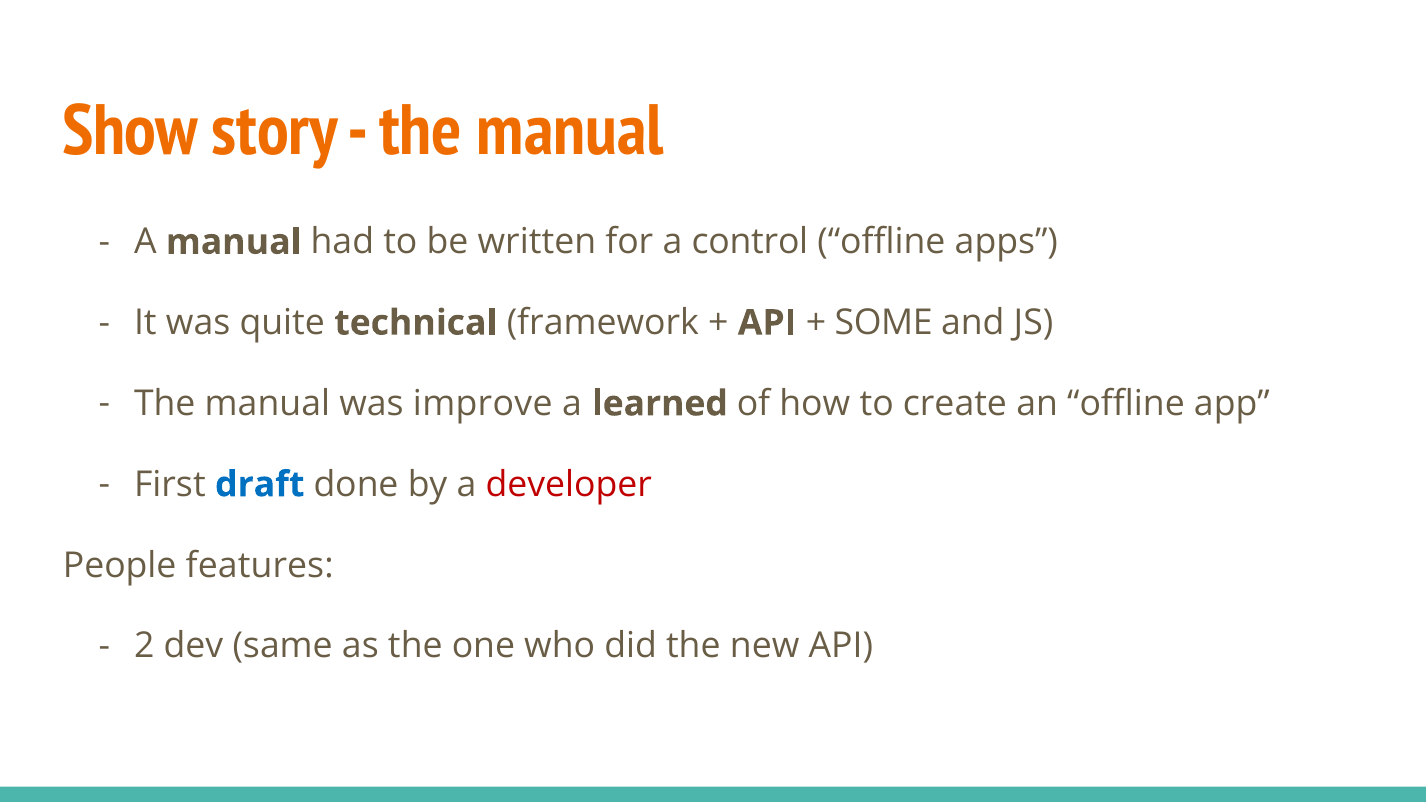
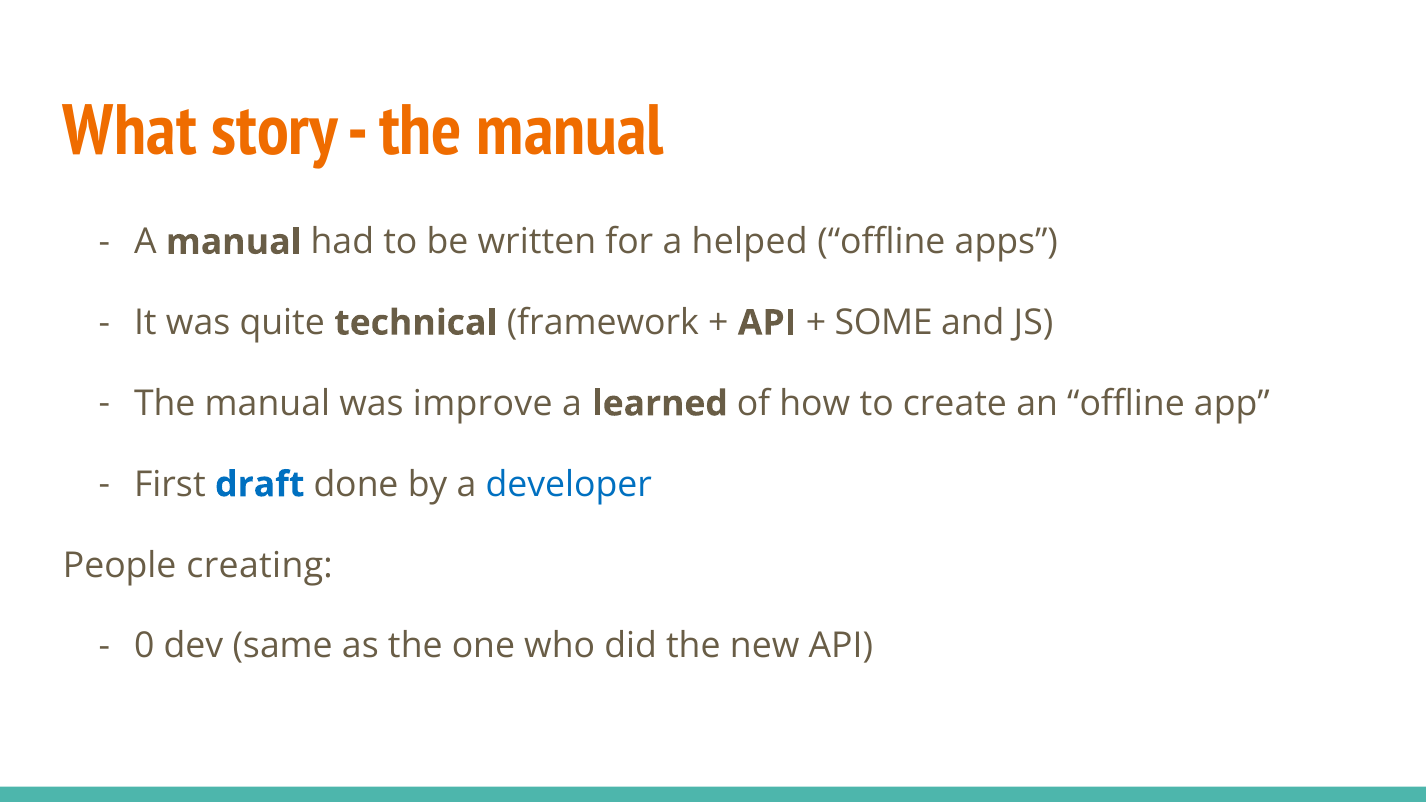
Show: Show -> What (130, 131)
control: control -> helped (750, 242)
developer colour: red -> blue (569, 485)
features: features -> creating (260, 565)
2: 2 -> 0 (144, 646)
